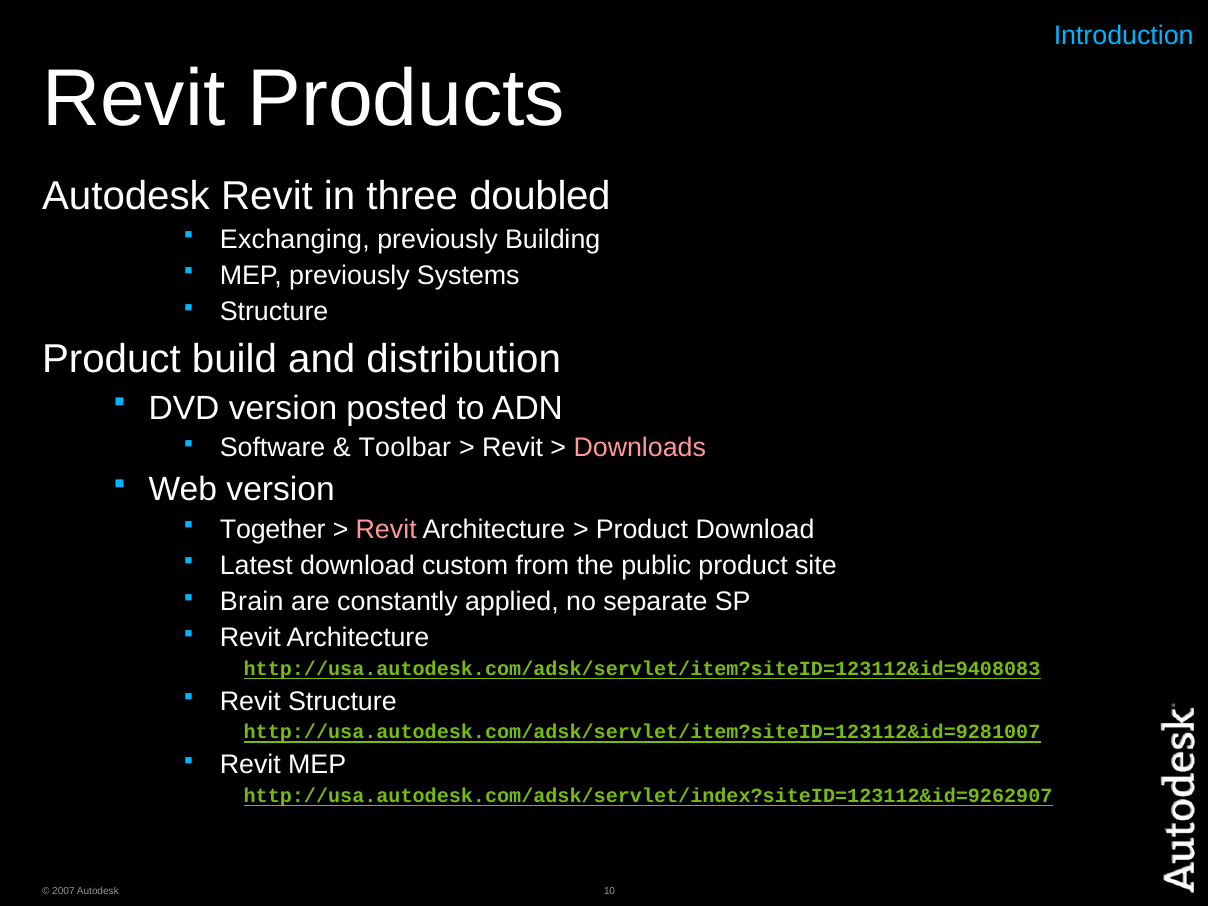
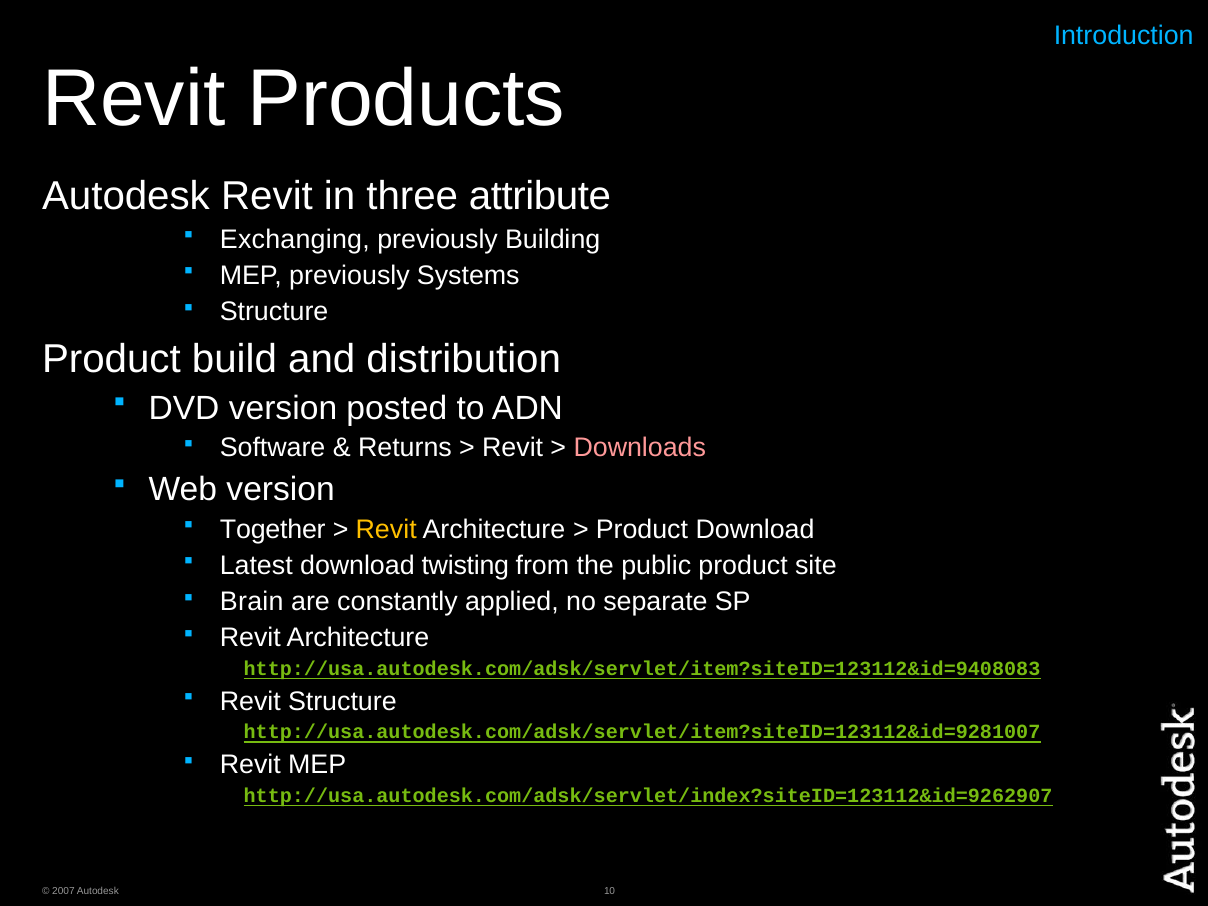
doubled: doubled -> attribute (540, 196)
Toolbar: Toolbar -> Returns (405, 448)
Revit colour: pink -> yellow (386, 529)
custom: custom -> twisting (465, 566)
